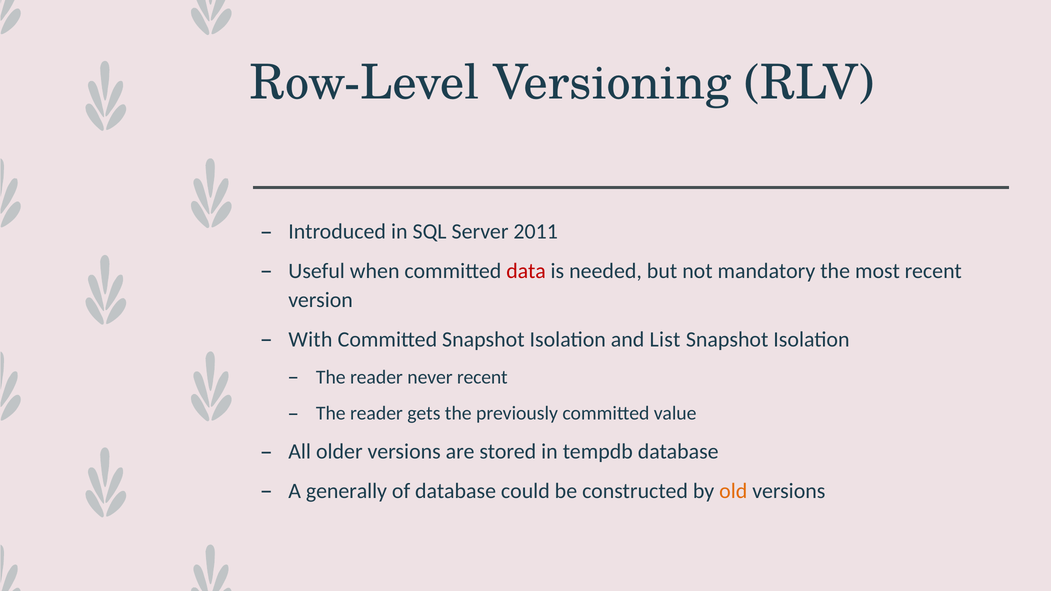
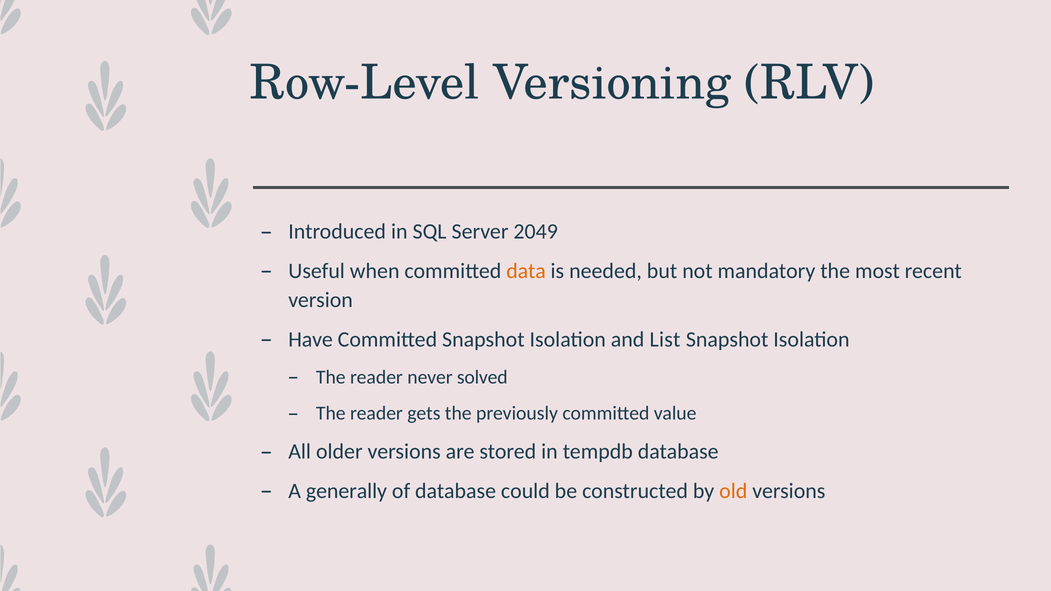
2011: 2011 -> 2049 (536, 232)
data colour: red -> orange (526, 271)
With: With -> Have (311, 340)
never recent: recent -> solved (482, 377)
